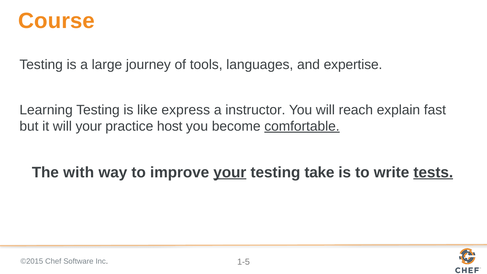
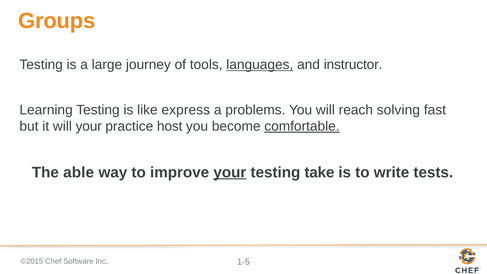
Course: Course -> Groups (57, 21)
languages underline: none -> present (260, 65)
expertise: expertise -> instructor (353, 65)
instructor: instructor -> problems (255, 110)
explain: explain -> solving (398, 110)
with: with -> able (79, 172)
tests underline: present -> none (433, 172)
